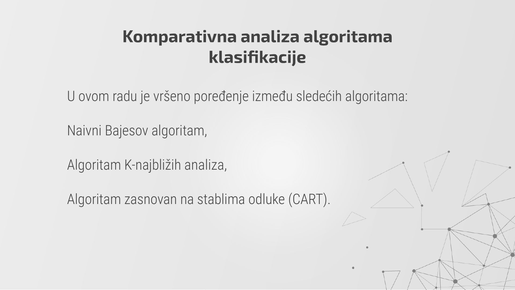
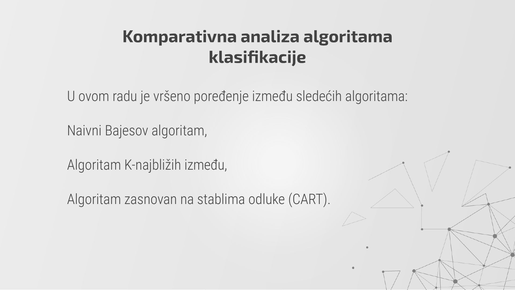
K-najbližih analiza: analiza -> između (206, 165)
